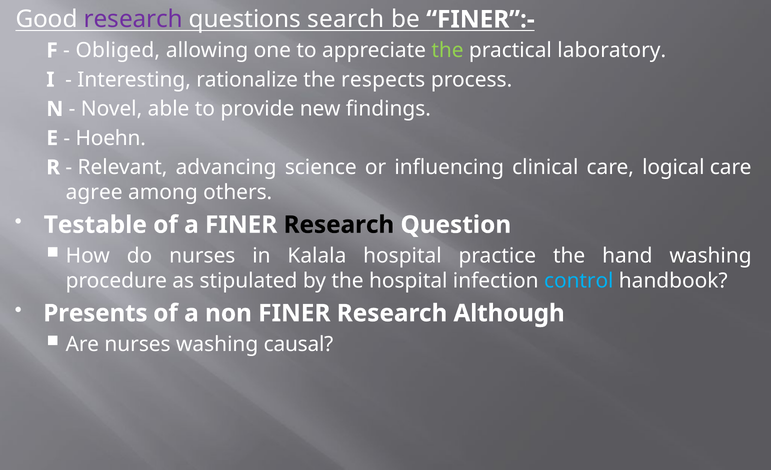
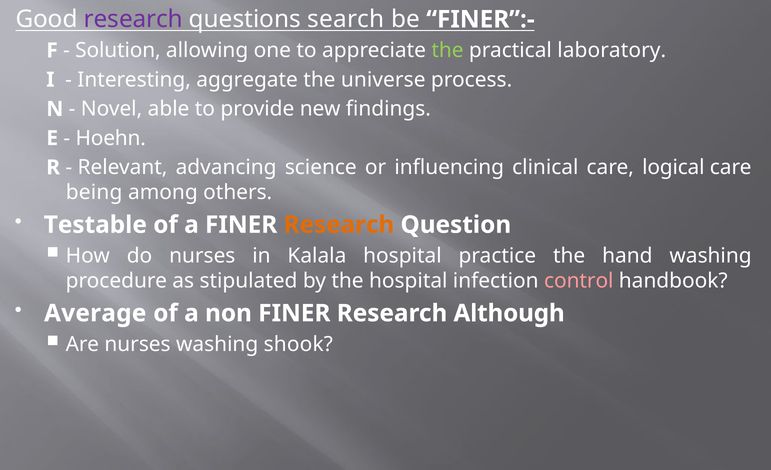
Obliged: Obliged -> Solution (118, 51)
rationalize: rationalize -> aggregate (247, 80)
respects: respects -> universe (383, 80)
agree: agree -> being (94, 193)
Research colour: black -> orange (339, 225)
control colour: light blue -> pink (579, 281)
Presents: Presents -> Average (95, 313)
causal: causal -> shook (298, 344)
